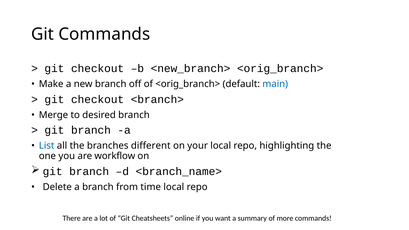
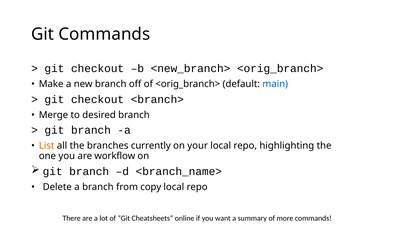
List colour: blue -> orange (47, 146)
different: different -> currently (151, 146)
time: time -> copy (151, 187)
